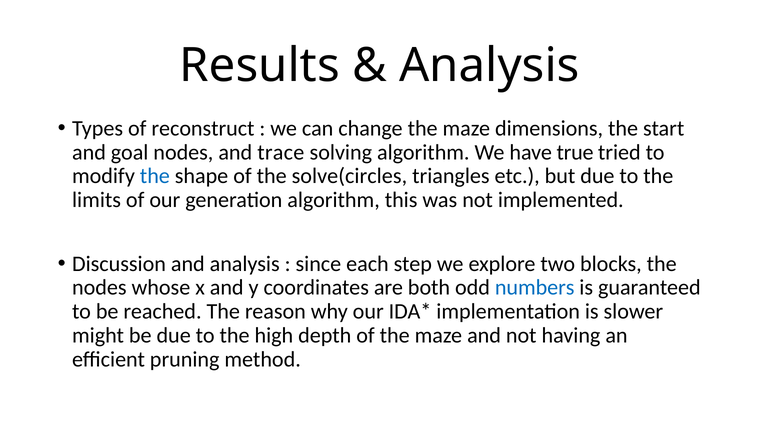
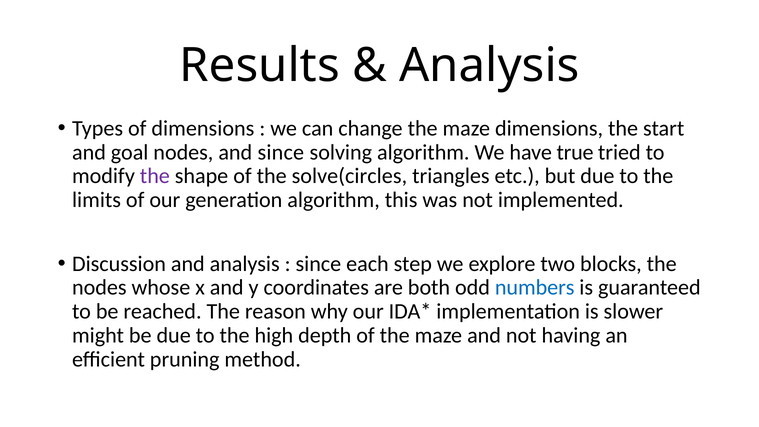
of reconstruct: reconstruct -> dimensions (203, 128)
and trace: trace -> since (281, 152)
the colour: blue -> purple (155, 176)
